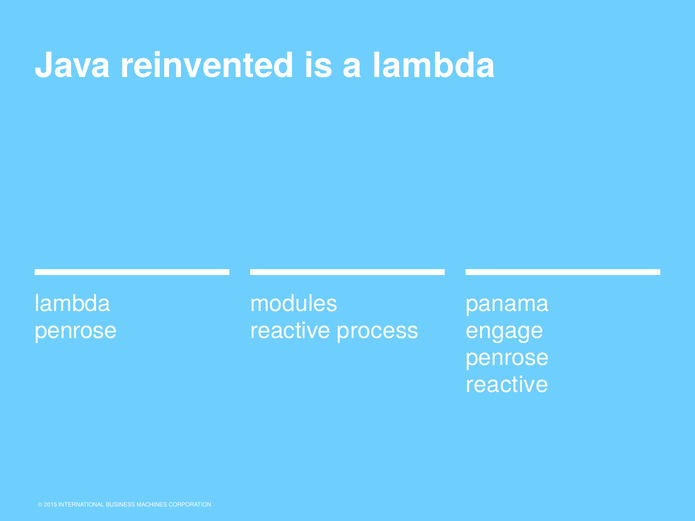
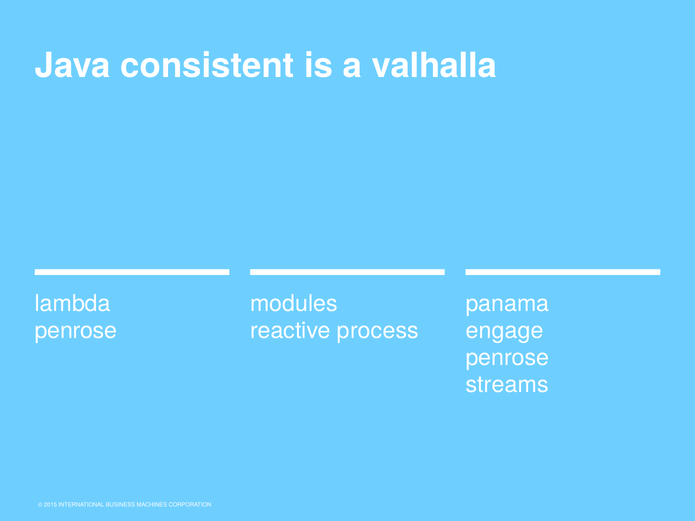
reinvented: reinvented -> consistent (207, 66)
a lambda: lambda -> valhalla (434, 66)
reactive: reactive -> streams (507, 385)
